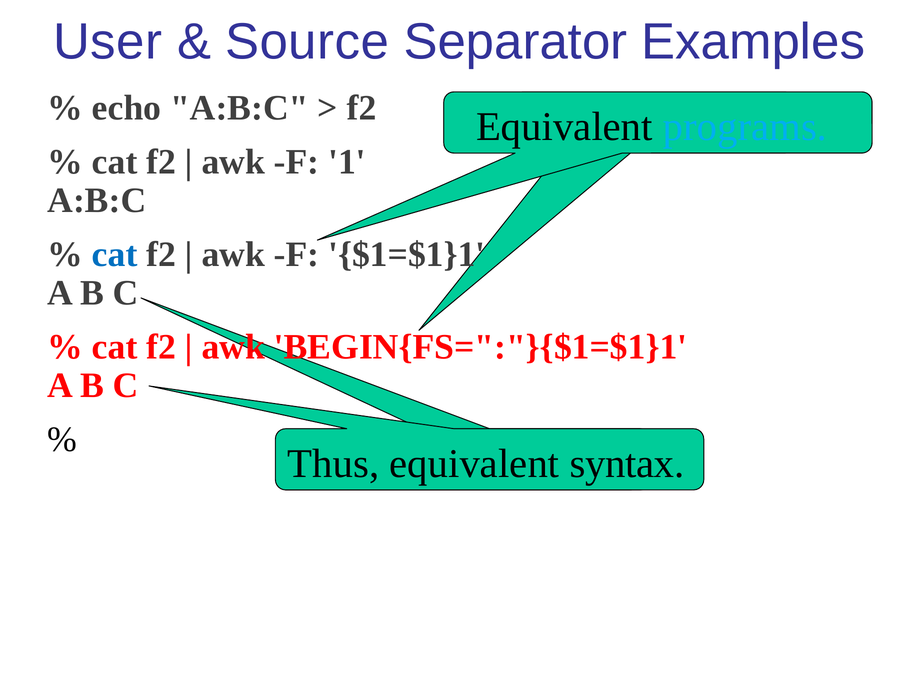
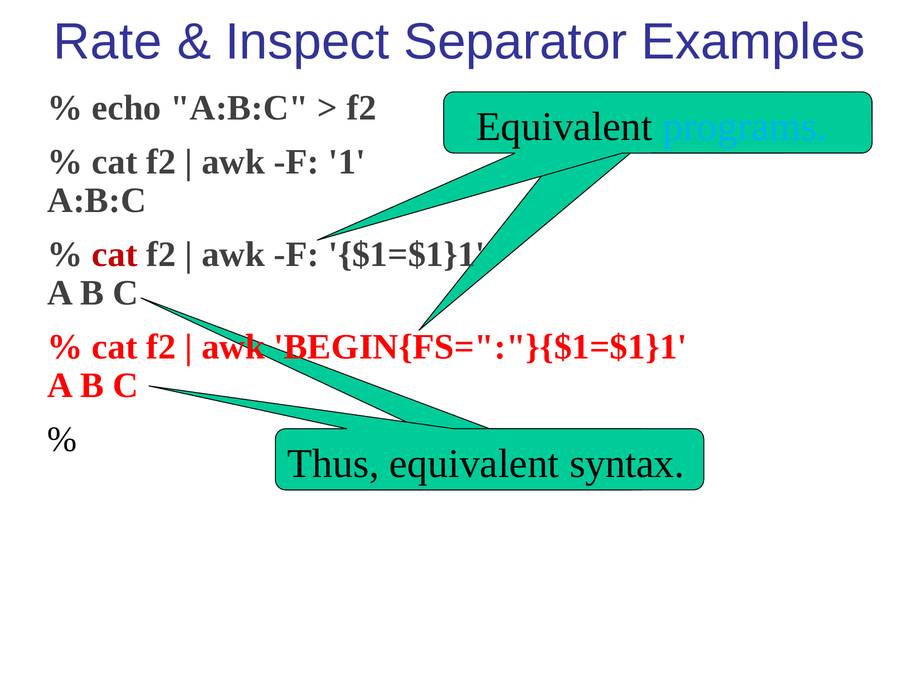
User: User -> Rate (108, 42)
Source: Source -> Inspect (307, 42)
cat colour: blue -> red (115, 254)
